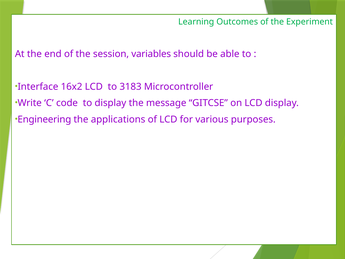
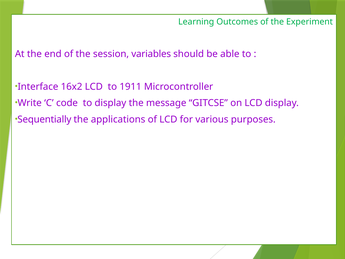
3183: 3183 -> 1911 (131, 87)
Engineering: Engineering -> Sequentially (44, 119)
